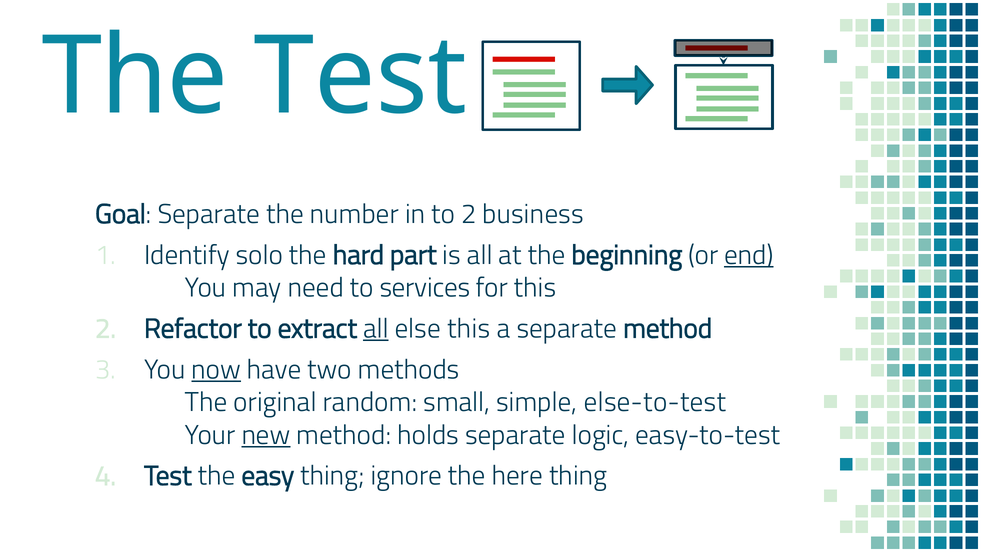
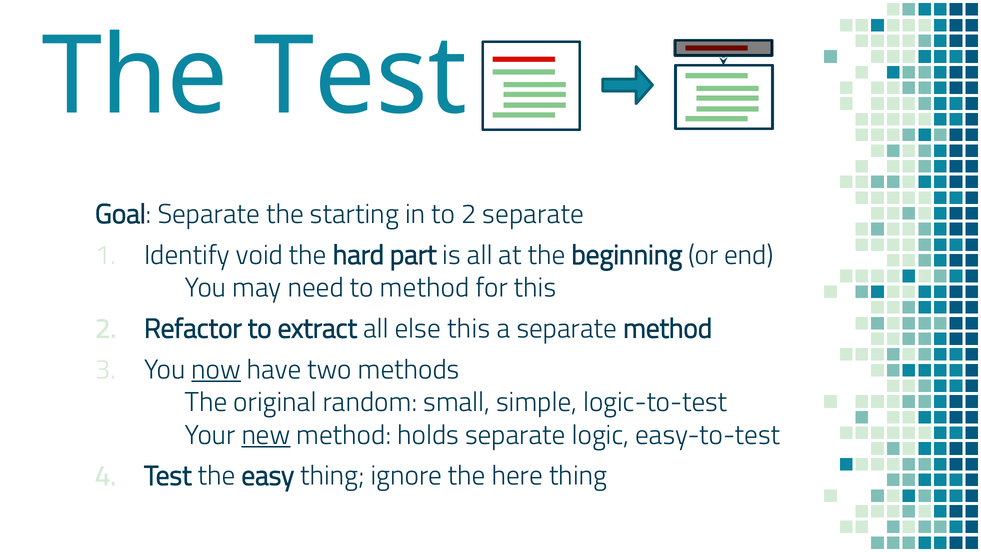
number: number -> starting (354, 214)
2 business: business -> separate (533, 214)
solo: solo -> void (259, 255)
end underline: present -> none (749, 255)
to services: services -> method (425, 288)
all underline: present -> none (376, 329)
else-to-test: else-to-test -> logic-to-test (655, 402)
